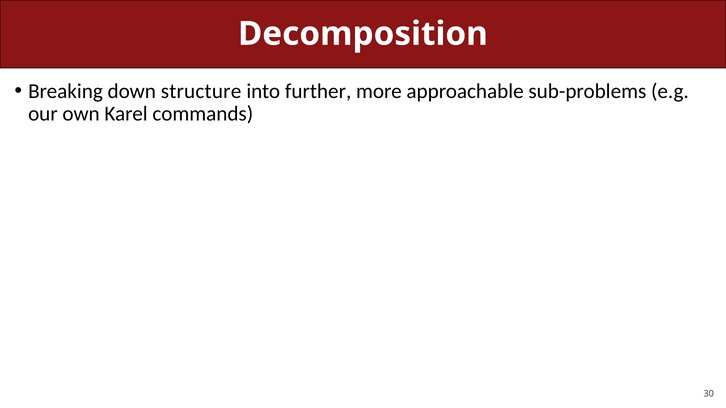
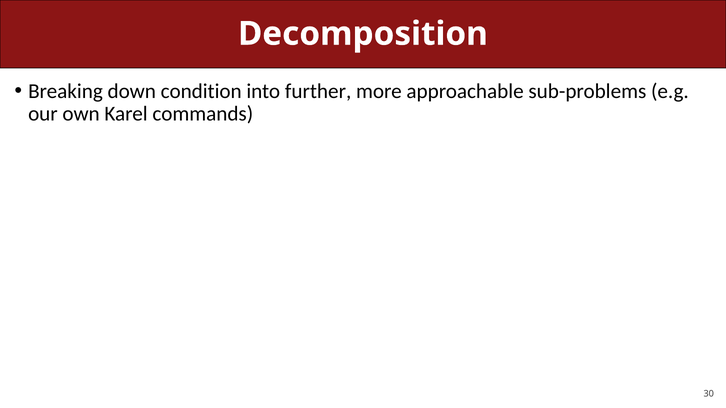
structure: structure -> condition (201, 91)
